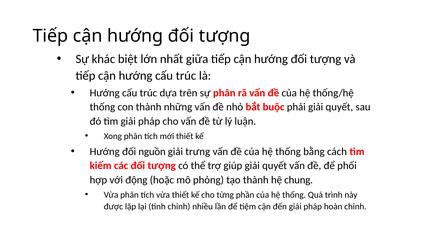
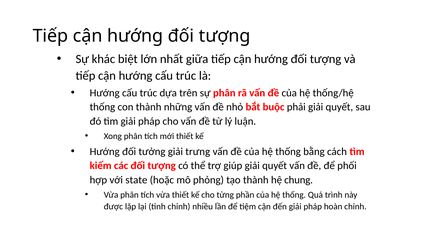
nguồn: nguồn -> tưởng (152, 152)
động: động -> state (136, 180)
